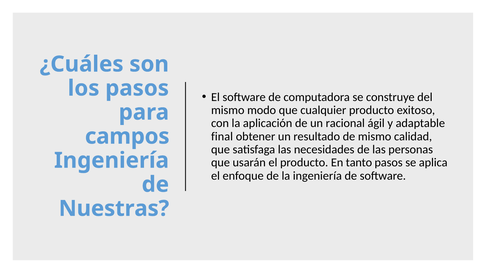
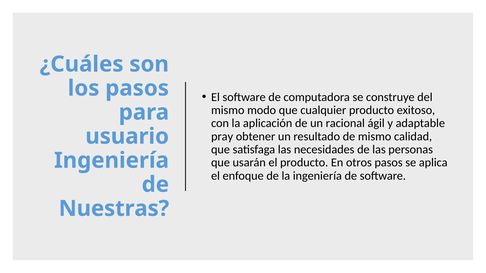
final: final -> pray (222, 137)
campos: campos -> usuario (127, 137)
tanto: tanto -> otros (359, 163)
